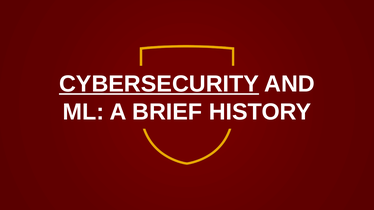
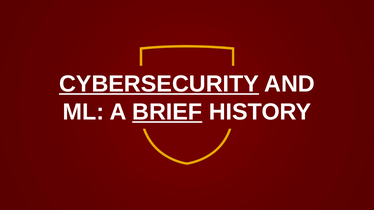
BRIEF underline: none -> present (167, 112)
